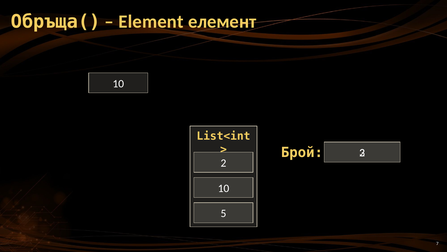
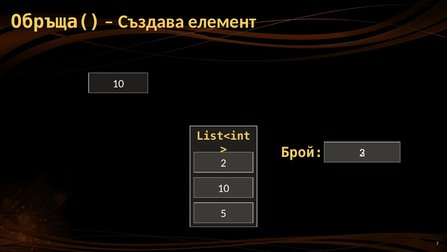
Element: Element -> Създава (151, 22)
